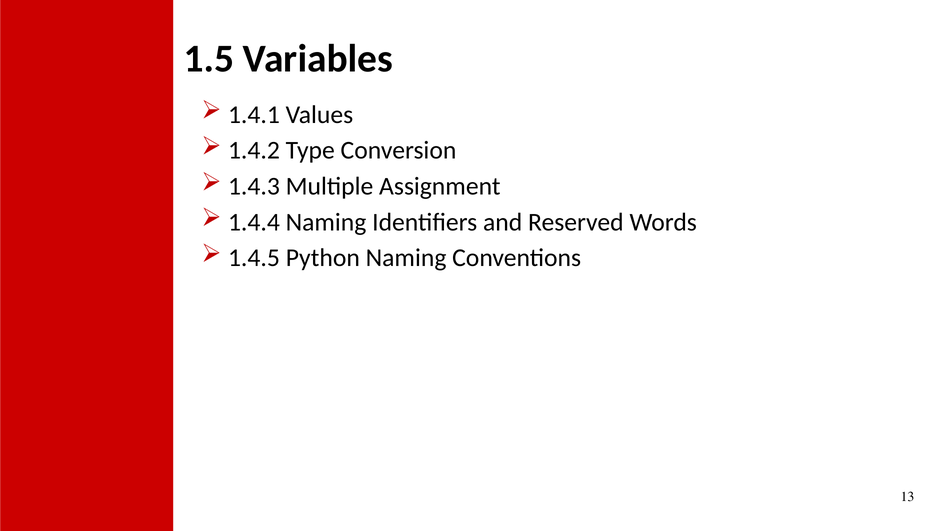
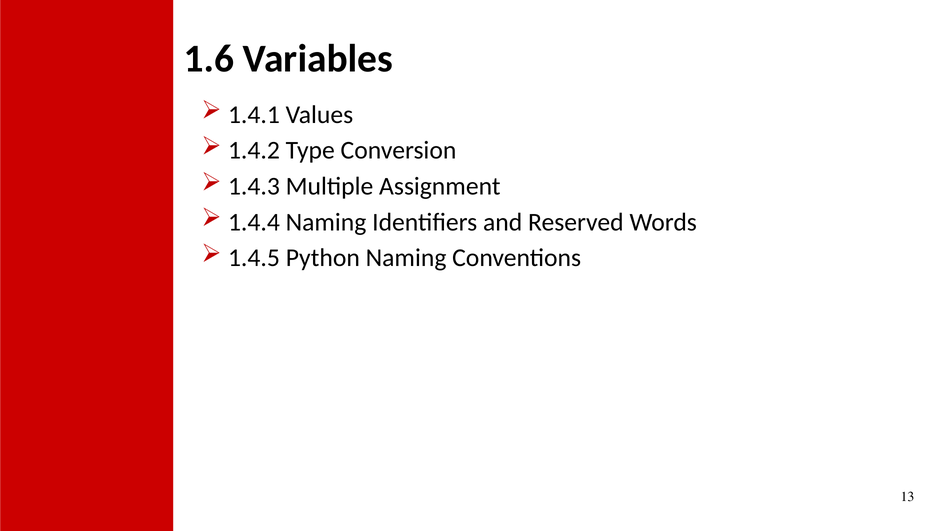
1.5: 1.5 -> 1.6 (209, 59)
